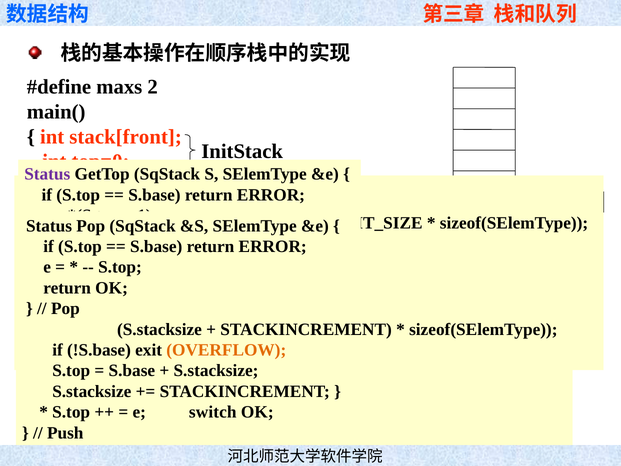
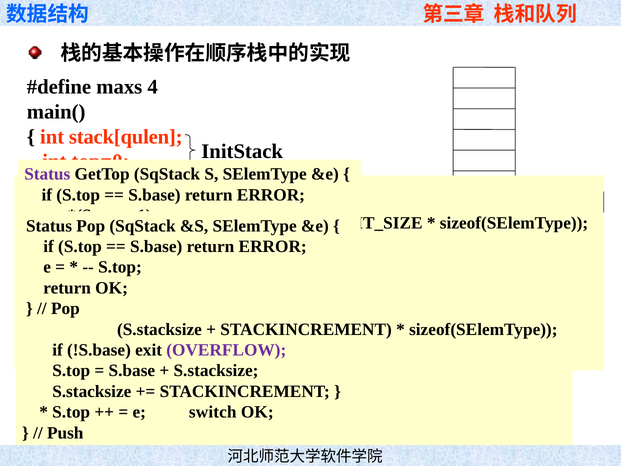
maxs 2: 2 -> 4 (153, 87)
stack[front: stack[front -> stack[qulen (126, 137)
OVERFLOW colour: orange -> purple (226, 350)
